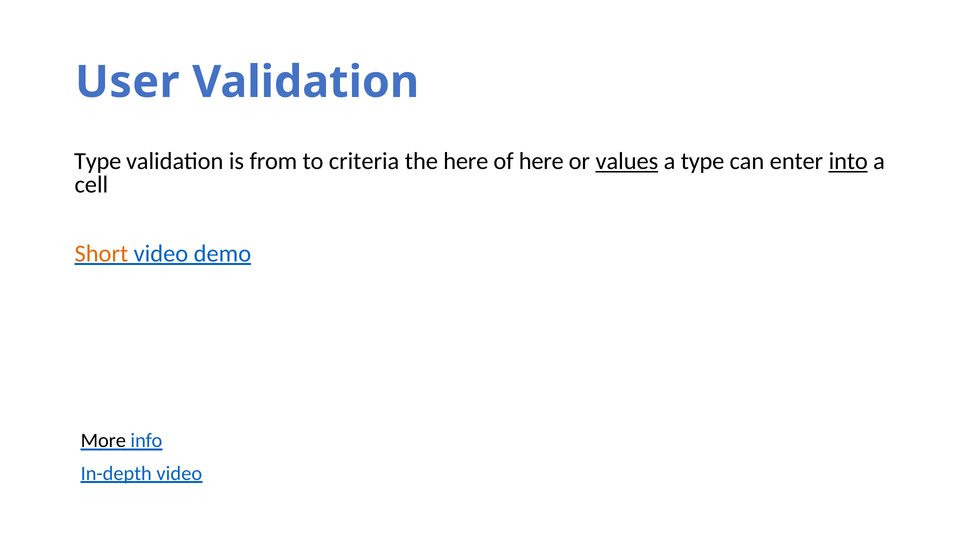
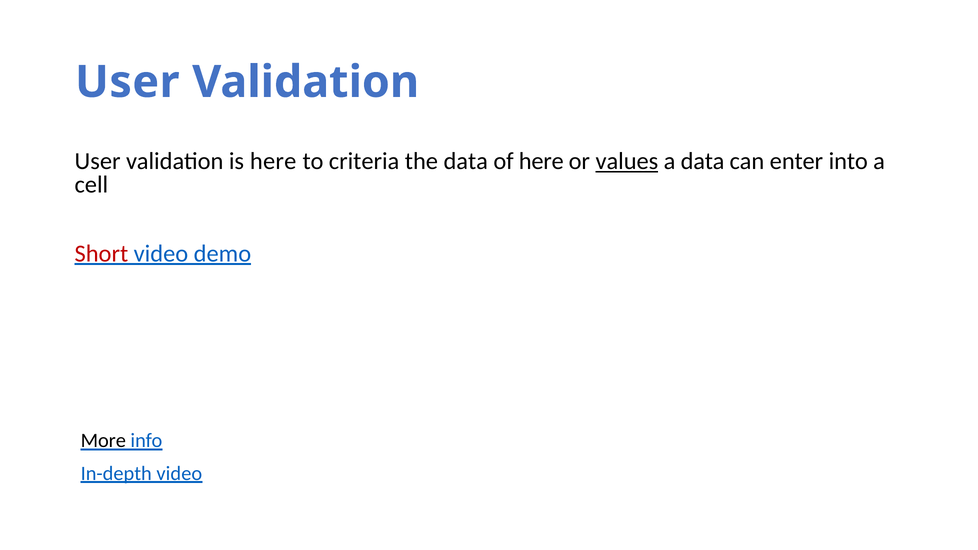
Type: Type -> User (98, 161)
is from: from -> here (273, 161)
the here: here -> data (466, 161)
a type: type -> data (703, 161)
into underline: present -> none (848, 161)
Short colour: orange -> red (101, 254)
